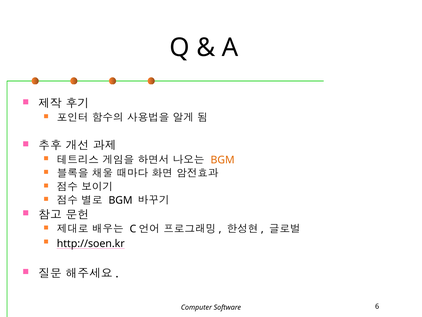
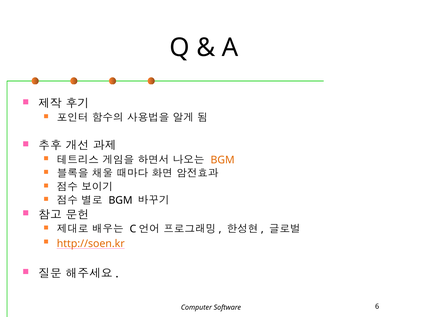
http://soen.kr colour: black -> orange (91, 243)
